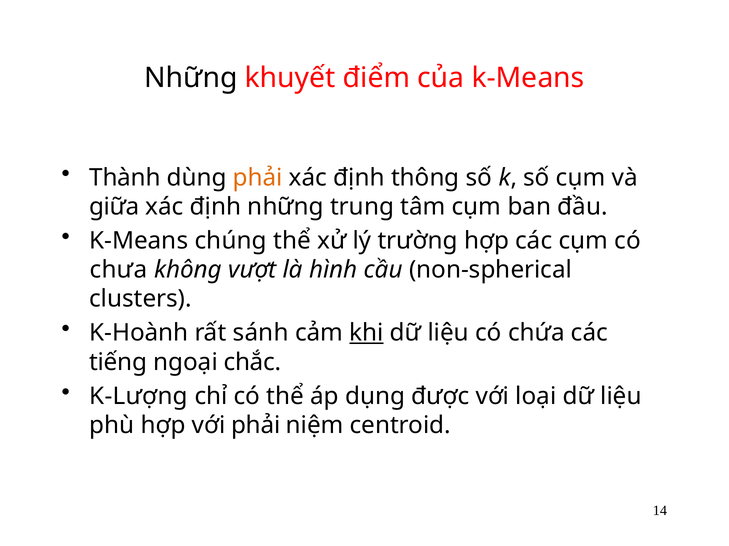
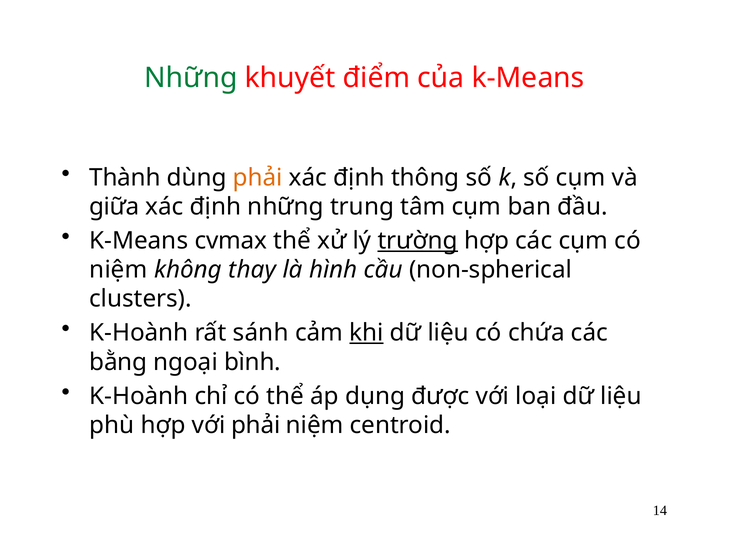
Những colour: black -> green (191, 78)
chúng: chúng -> cvmax (231, 241)
trường underline: none -> present (418, 241)
chưa: chưa -> niệm (118, 270)
vượt: vượt -> thay (252, 270)
tiếng: tiếng -> bằng (118, 363)
chắc: chắc -> bình (252, 363)
K-Lượng: K-Lượng -> K-Hoành (139, 397)
